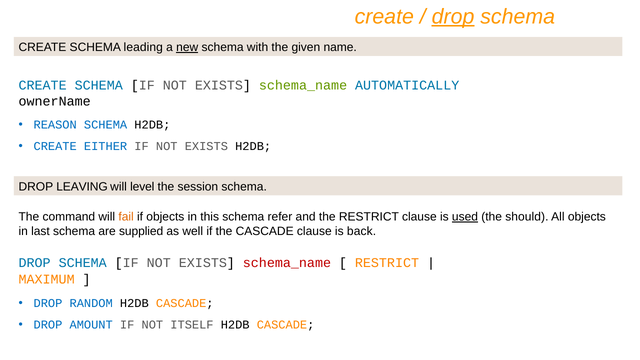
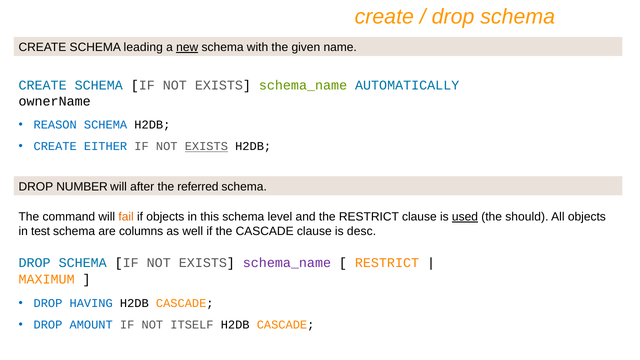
drop underline: present -> none (453, 17)
EXISTS underline: none -> present (206, 147)
LEAVING: LEAVING -> NUMBER (82, 187)
level: level -> after (142, 187)
session: session -> referred (198, 187)
refer: refer -> level (280, 217)
last: last -> test (41, 231)
supplied: supplied -> columns (141, 231)
back: back -> desc (362, 231)
schema_name colour: red -> purple (287, 263)
RANDOM: RANDOM -> HAVING (91, 303)
